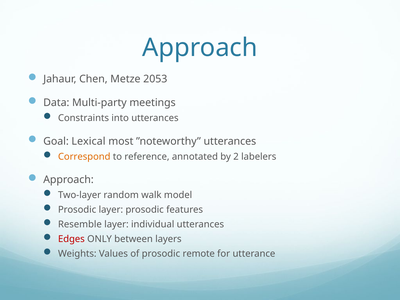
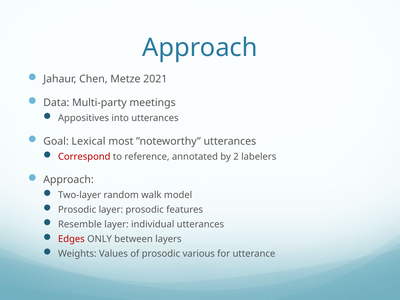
2053: 2053 -> 2021 (155, 79)
Constraints: Constraints -> Appositives (83, 118)
Correspond colour: orange -> red (84, 157)
remote: remote -> various (199, 254)
